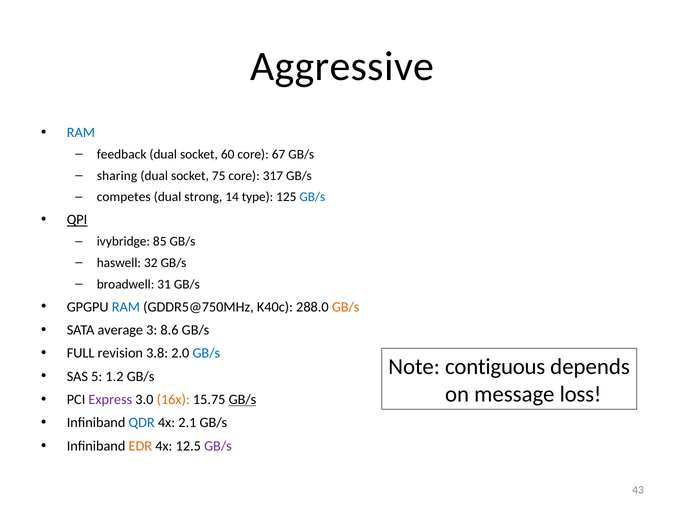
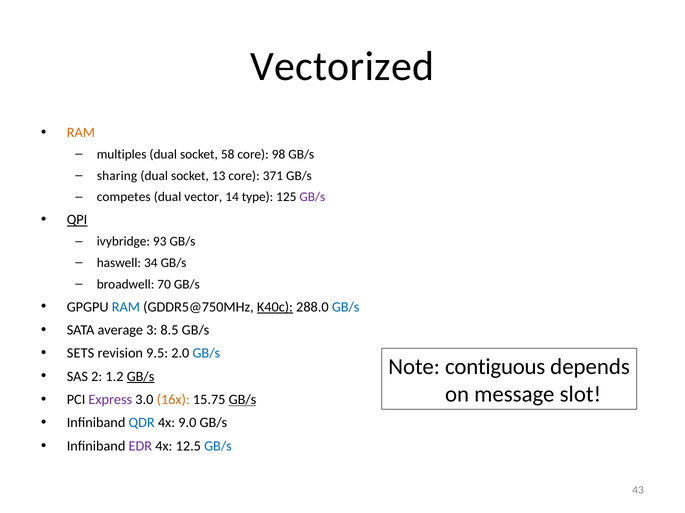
Aggressive: Aggressive -> Vectorized (342, 66)
RAM colour: blue -> orange (81, 133)
feedback: feedback -> multiples (122, 155)
60: 60 -> 58 (228, 155)
67: 67 -> 98 (279, 155)
75: 75 -> 13 (219, 176)
317: 317 -> 371 (273, 176)
strong: strong -> vector (203, 197)
GB/s colour: blue -> purple (312, 197)
85: 85 -> 93 (160, 242)
32: 32 -> 34 (151, 263)
31: 31 -> 70 (164, 285)
K40c underline: none -> present (275, 307)
GB/s colour: orange -> blue (346, 307)
8.6: 8.6 -> 8.5 (169, 331)
FULL: FULL -> SETS (81, 354)
3.8: 3.8 -> 9.5 (157, 354)
5: 5 -> 2 (97, 377)
GB/s underline: none -> present (141, 377)
loss: loss -> slot (580, 395)
2.1: 2.1 -> 9.0 (187, 423)
EDR colour: orange -> purple (140, 447)
GB/s colour: purple -> blue (218, 447)
